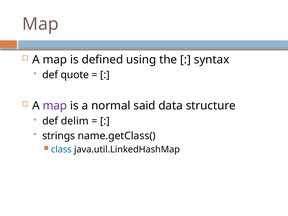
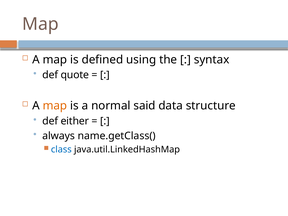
map colour: purple -> orange (55, 106)
delim: delim -> either (75, 121)
strings: strings -> always (59, 136)
